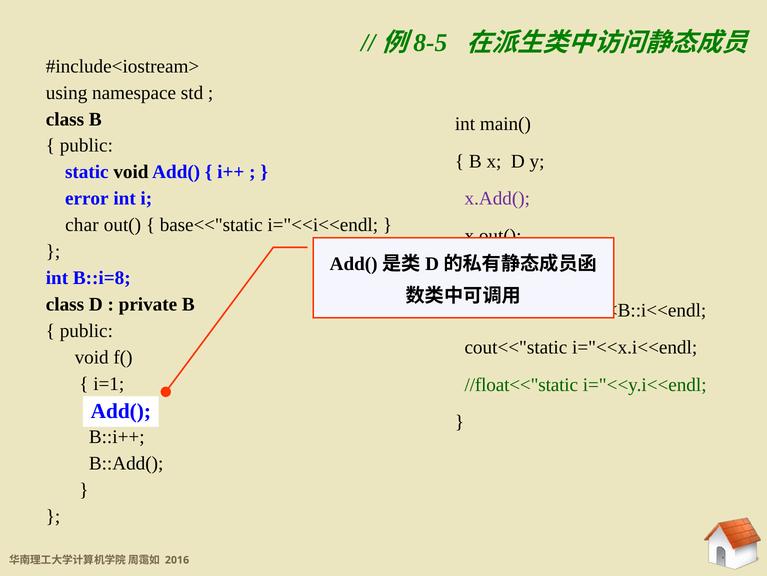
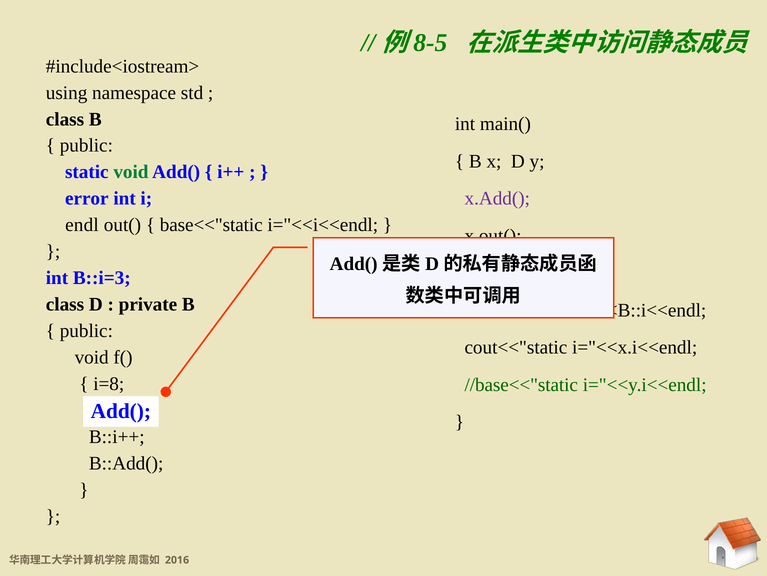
void colour: black -> green (131, 172)
char: char -> endl (82, 225)
B::i=8: B::i=8 -> B::i=3 (102, 278)
i=1: i=1 -> i=8 (109, 384)
//float<<"static: //float<<"static -> //base<<"static (521, 384)
